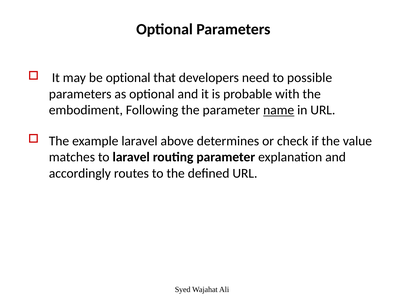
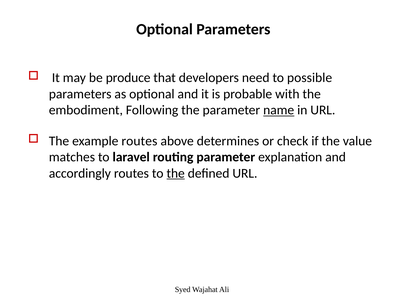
be optional: optional -> produce (128, 78)
example laravel: laravel -> routes (139, 141)
the underline: none -> present (176, 173)
